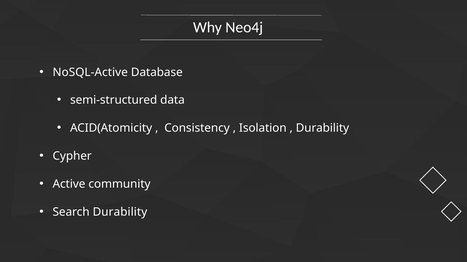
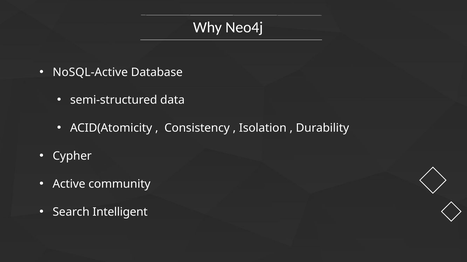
Search Durability: Durability -> Intelligent (120, 212)
